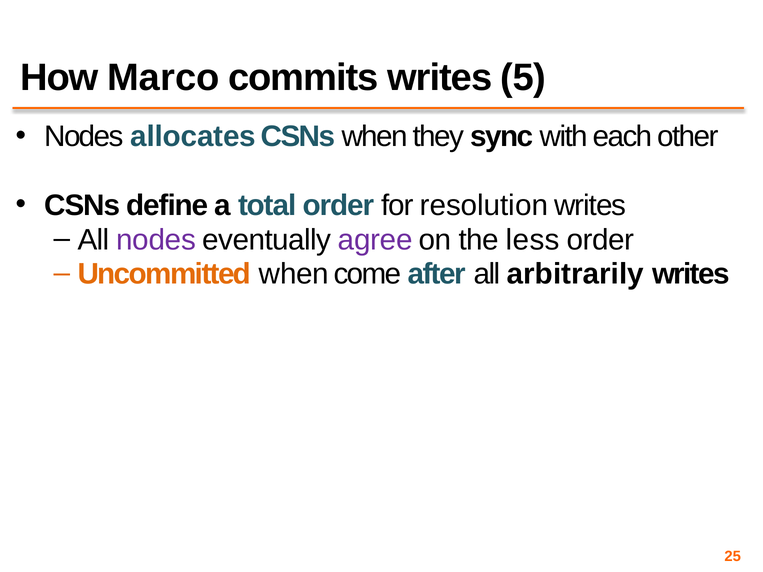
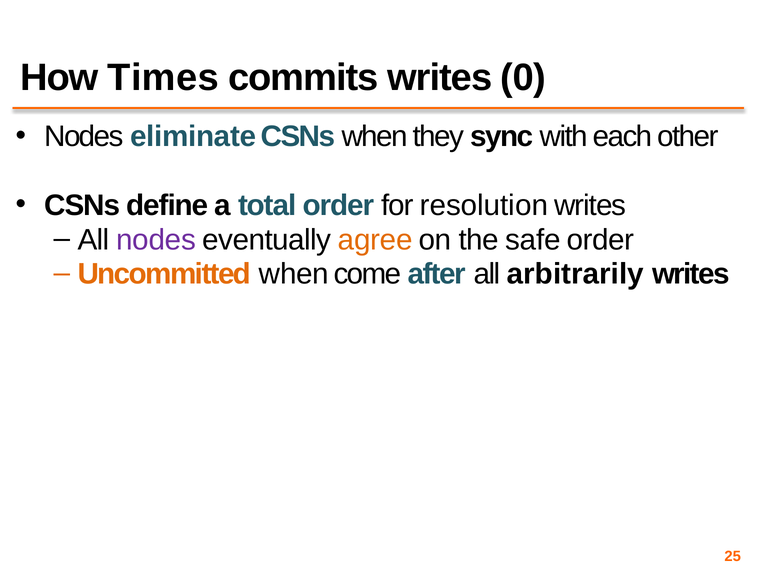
Marco: Marco -> Times (163, 78)
5: 5 -> 0 (523, 78)
allocates: allocates -> eliminate (193, 137)
agree colour: purple -> orange (375, 240)
less: less -> safe (533, 240)
